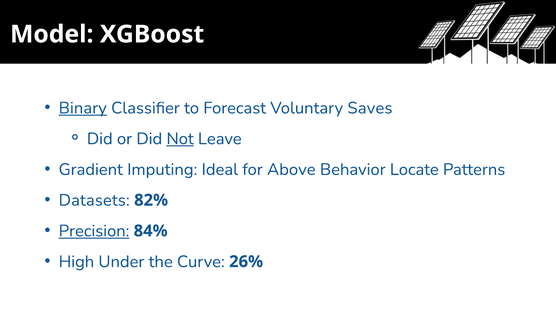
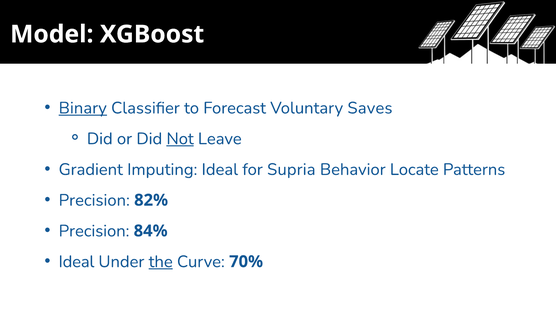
Above: Above -> Supria (291, 169)
Datasets: Datasets -> Precision (94, 200)
Precision underline: present -> none (94, 231)
High: High -> Ideal (76, 261)
the underline: none -> present (161, 261)
26%: 26% -> 70% (246, 261)
